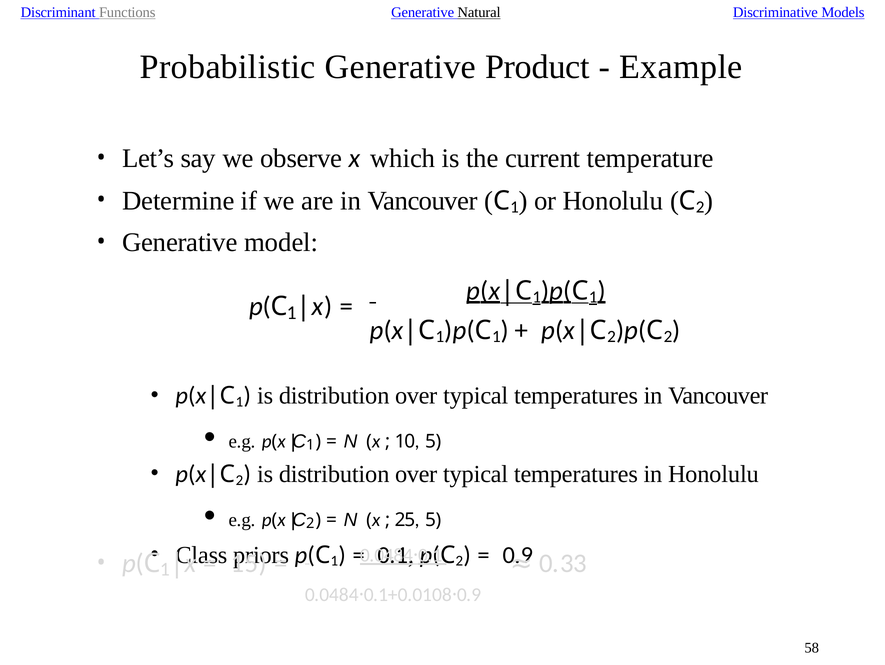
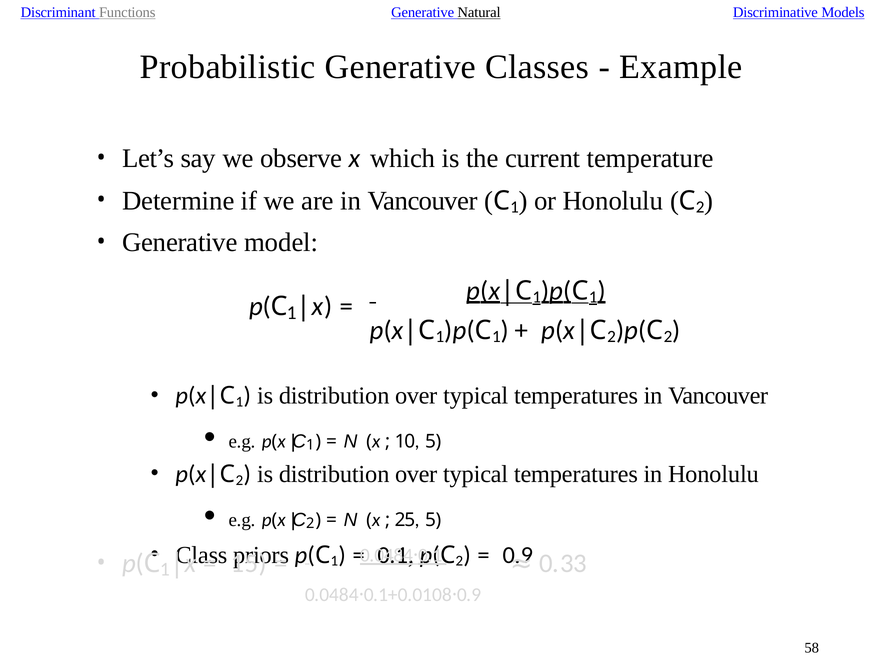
Product: Product -> Classes (537, 67)
